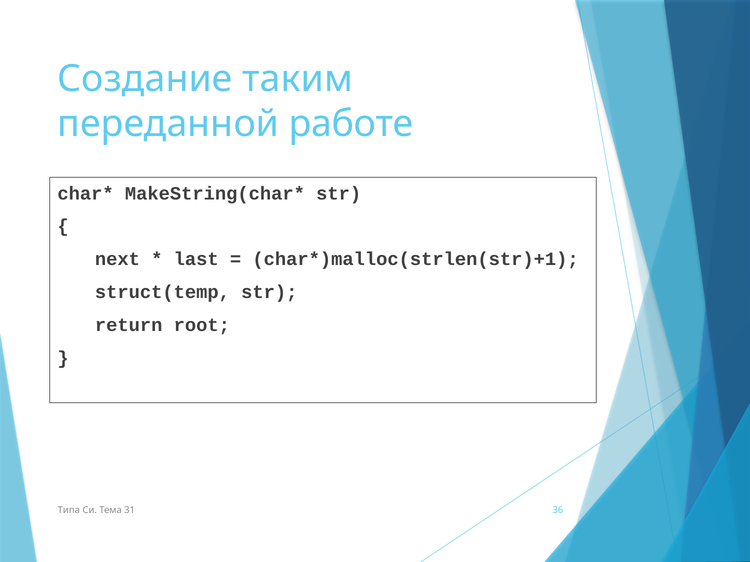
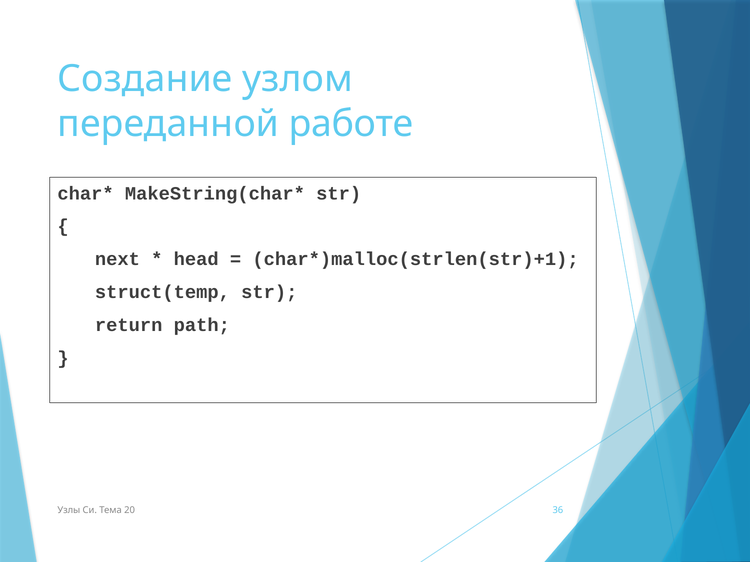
таким: таким -> узлом (298, 79)
last: last -> head (196, 259)
root: root -> path (202, 325)
Типа: Типа -> Узлы (69, 510)
31: 31 -> 20 (130, 510)
